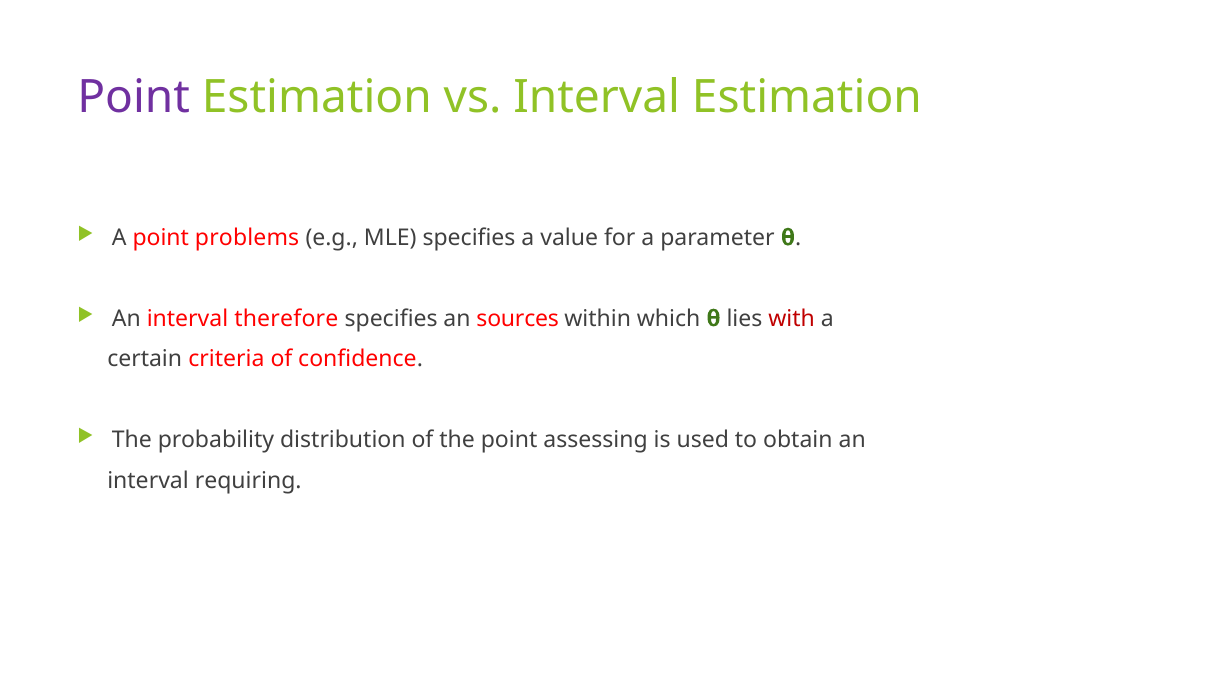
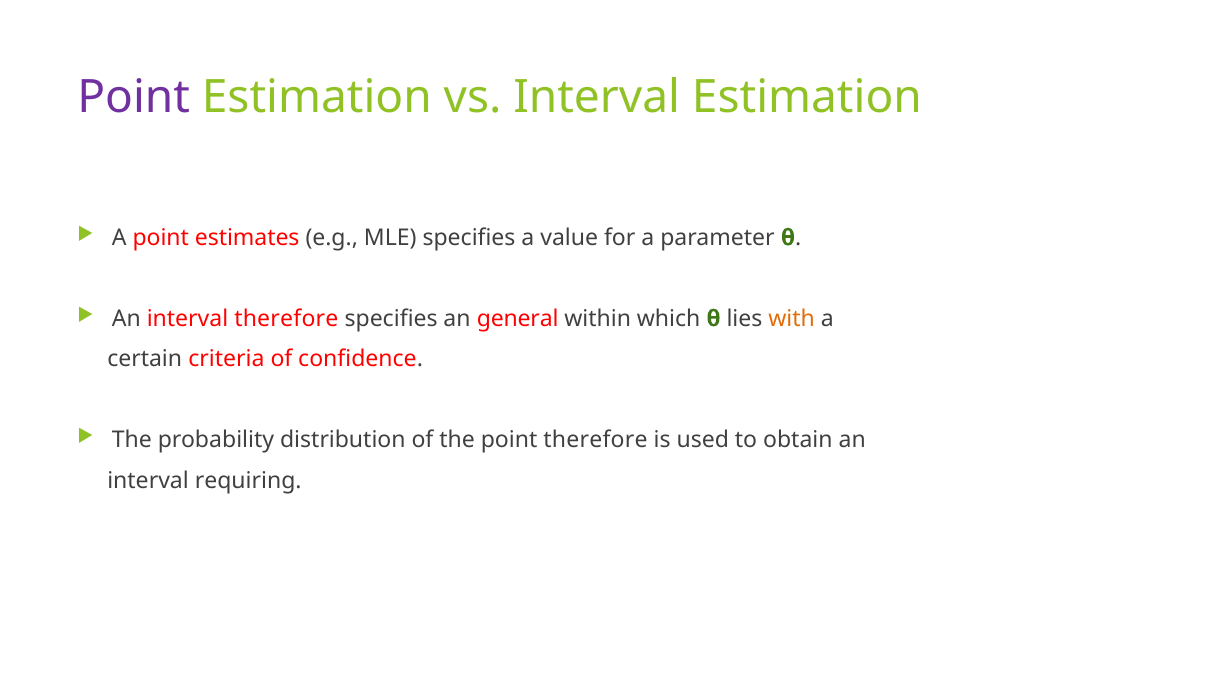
problems: problems -> estimates (247, 238)
sources: sources -> general (518, 319)
with colour: red -> orange (792, 319)
point assessing: assessing -> therefore (595, 440)
